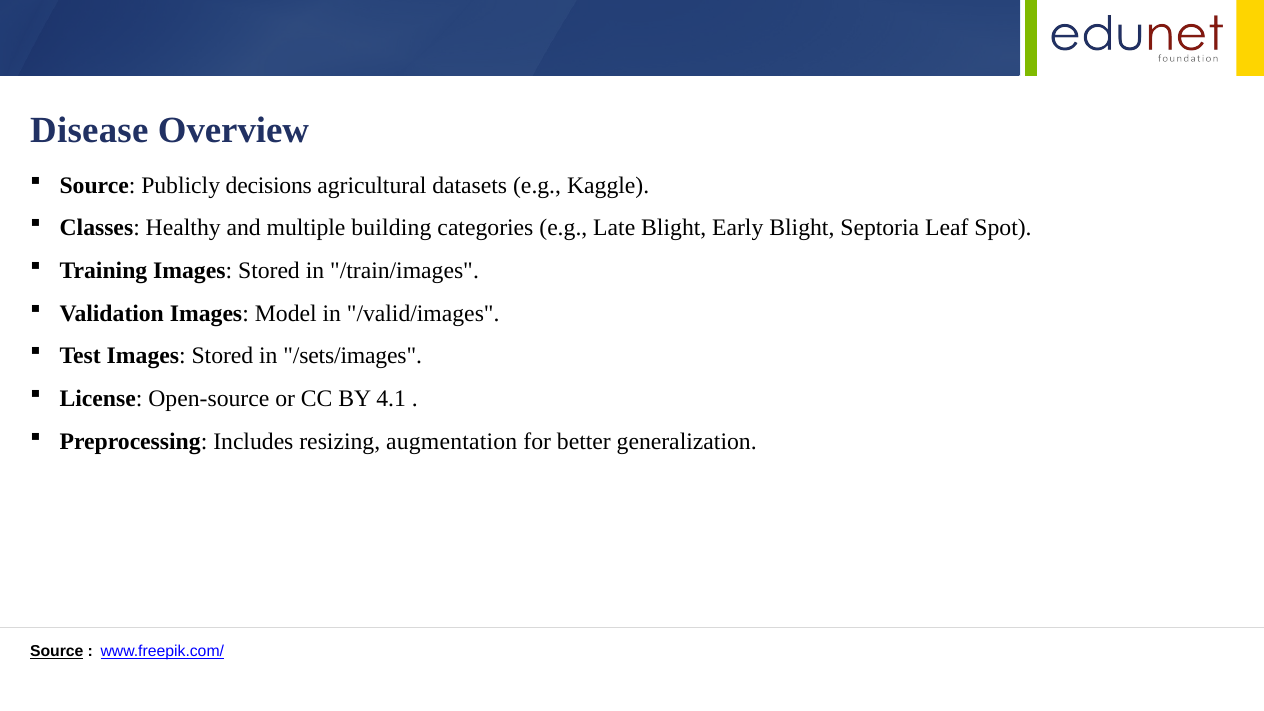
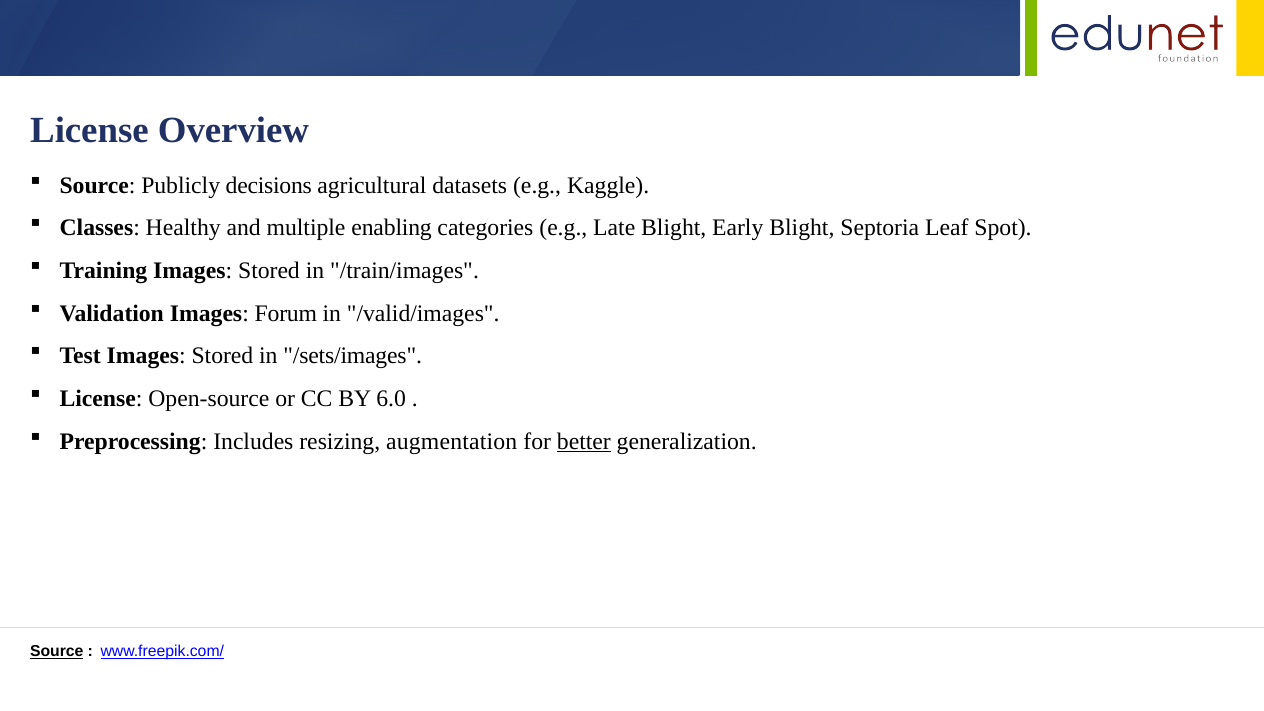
Disease: Disease -> License (89, 130)
building: building -> enabling (392, 228)
Model: Model -> Forum (286, 313)
4.1: 4.1 -> 6.0 (391, 399)
better underline: none -> present (584, 441)
